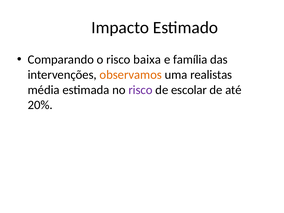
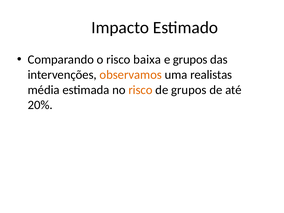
e família: família -> grupos (190, 60)
risco colour: purple -> orange (140, 90)
de escolar: escolar -> grupos (189, 90)
